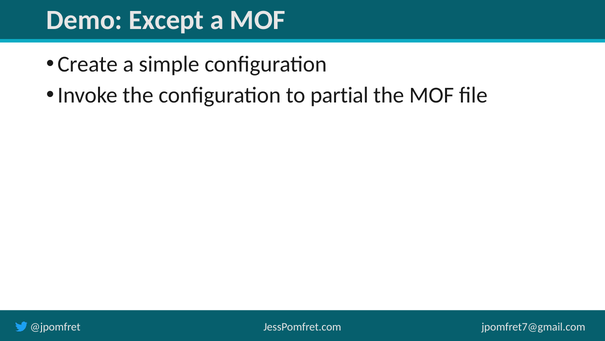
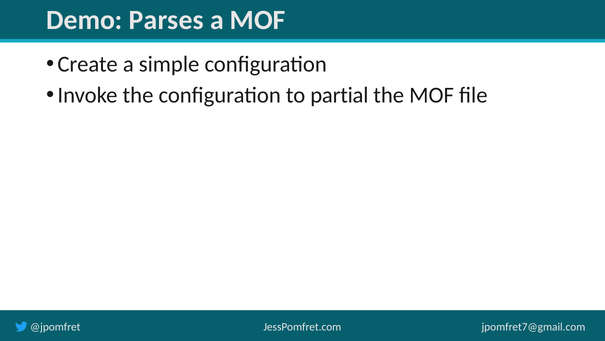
Except: Except -> Parses (166, 20)
